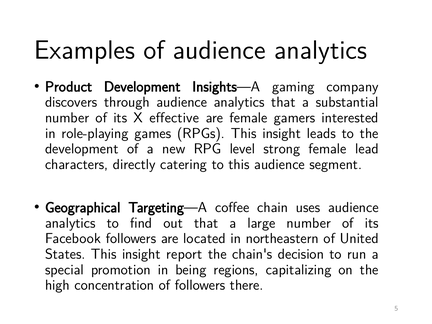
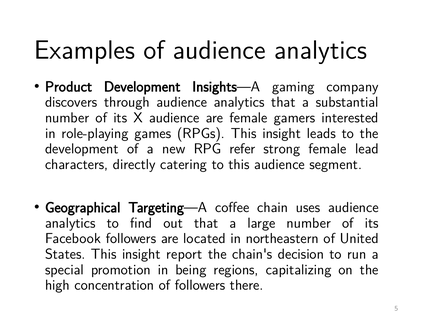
X effective: effective -> audience (174, 118)
level: level -> refer (242, 149)
